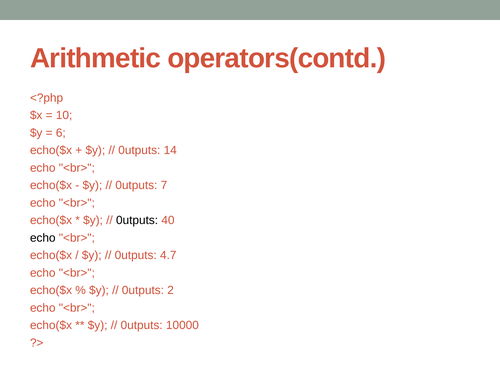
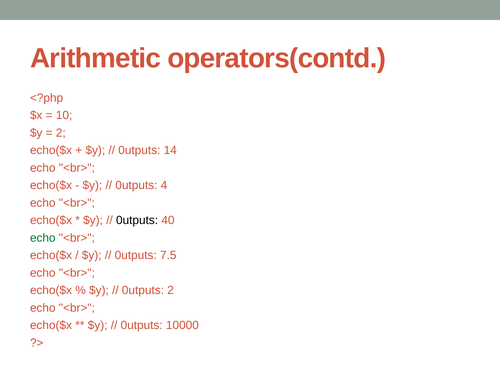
6: 6 -> 2 (61, 133)
7: 7 -> 4 (164, 185)
echo colour: black -> green (43, 238)
4.7: 4.7 -> 7.5 (168, 255)
